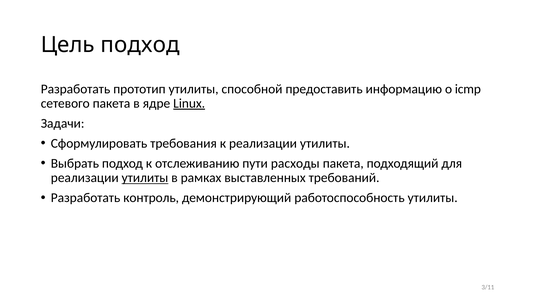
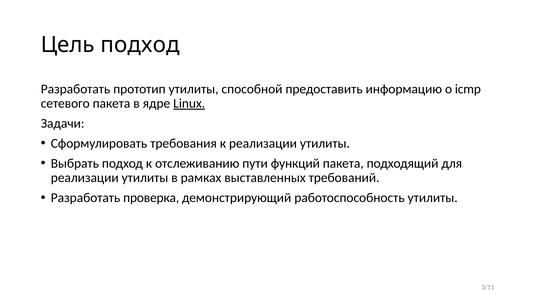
расходы: расходы -> функций (295, 163)
утилиты underline: present -> none (145, 178)
контроль: контроль -> проверка (151, 198)
